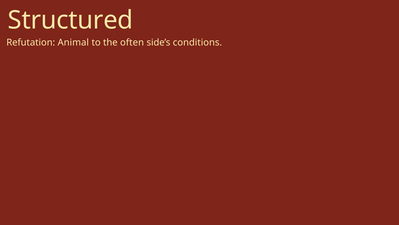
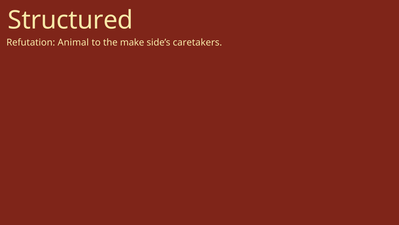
often: often -> make (132, 42)
conditions: conditions -> caretakers (197, 42)
